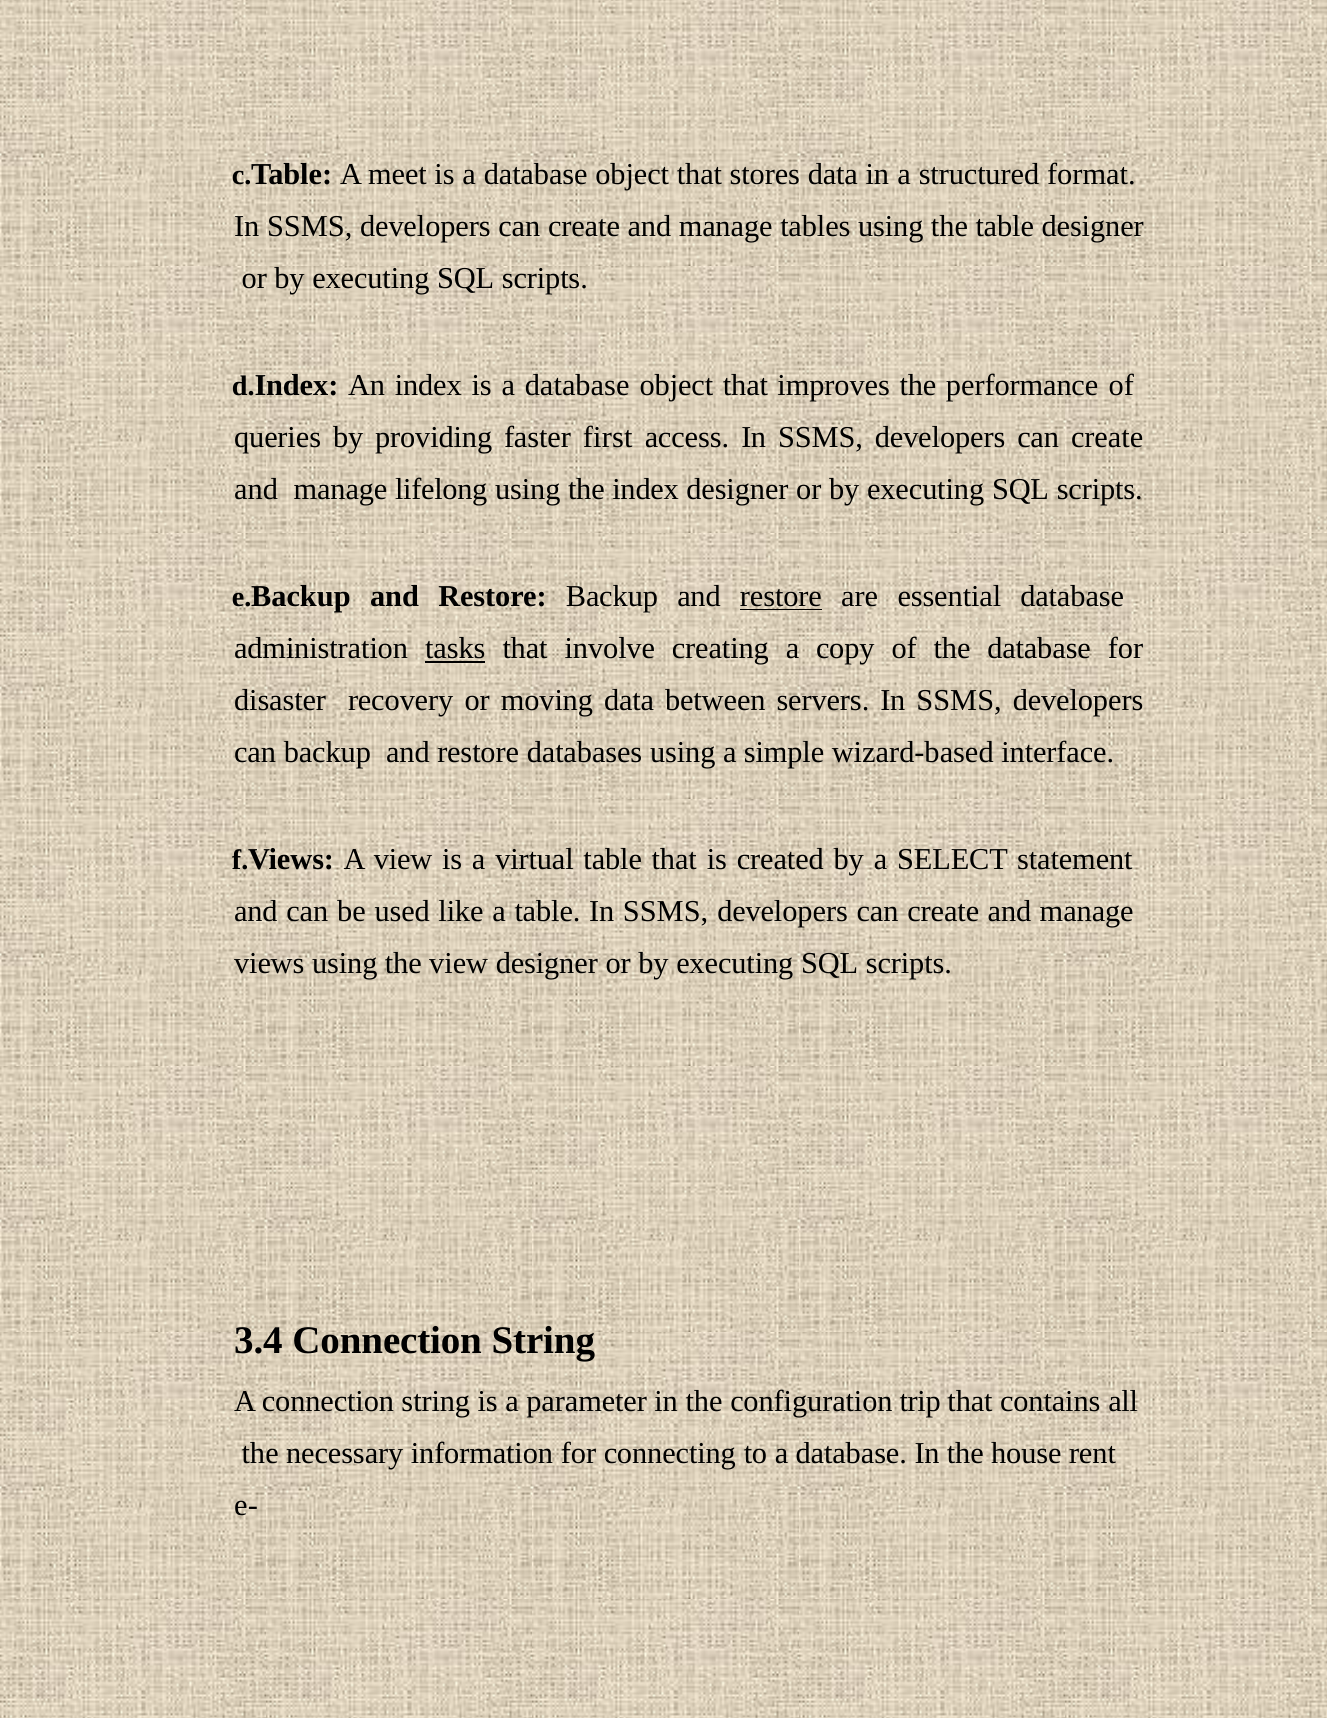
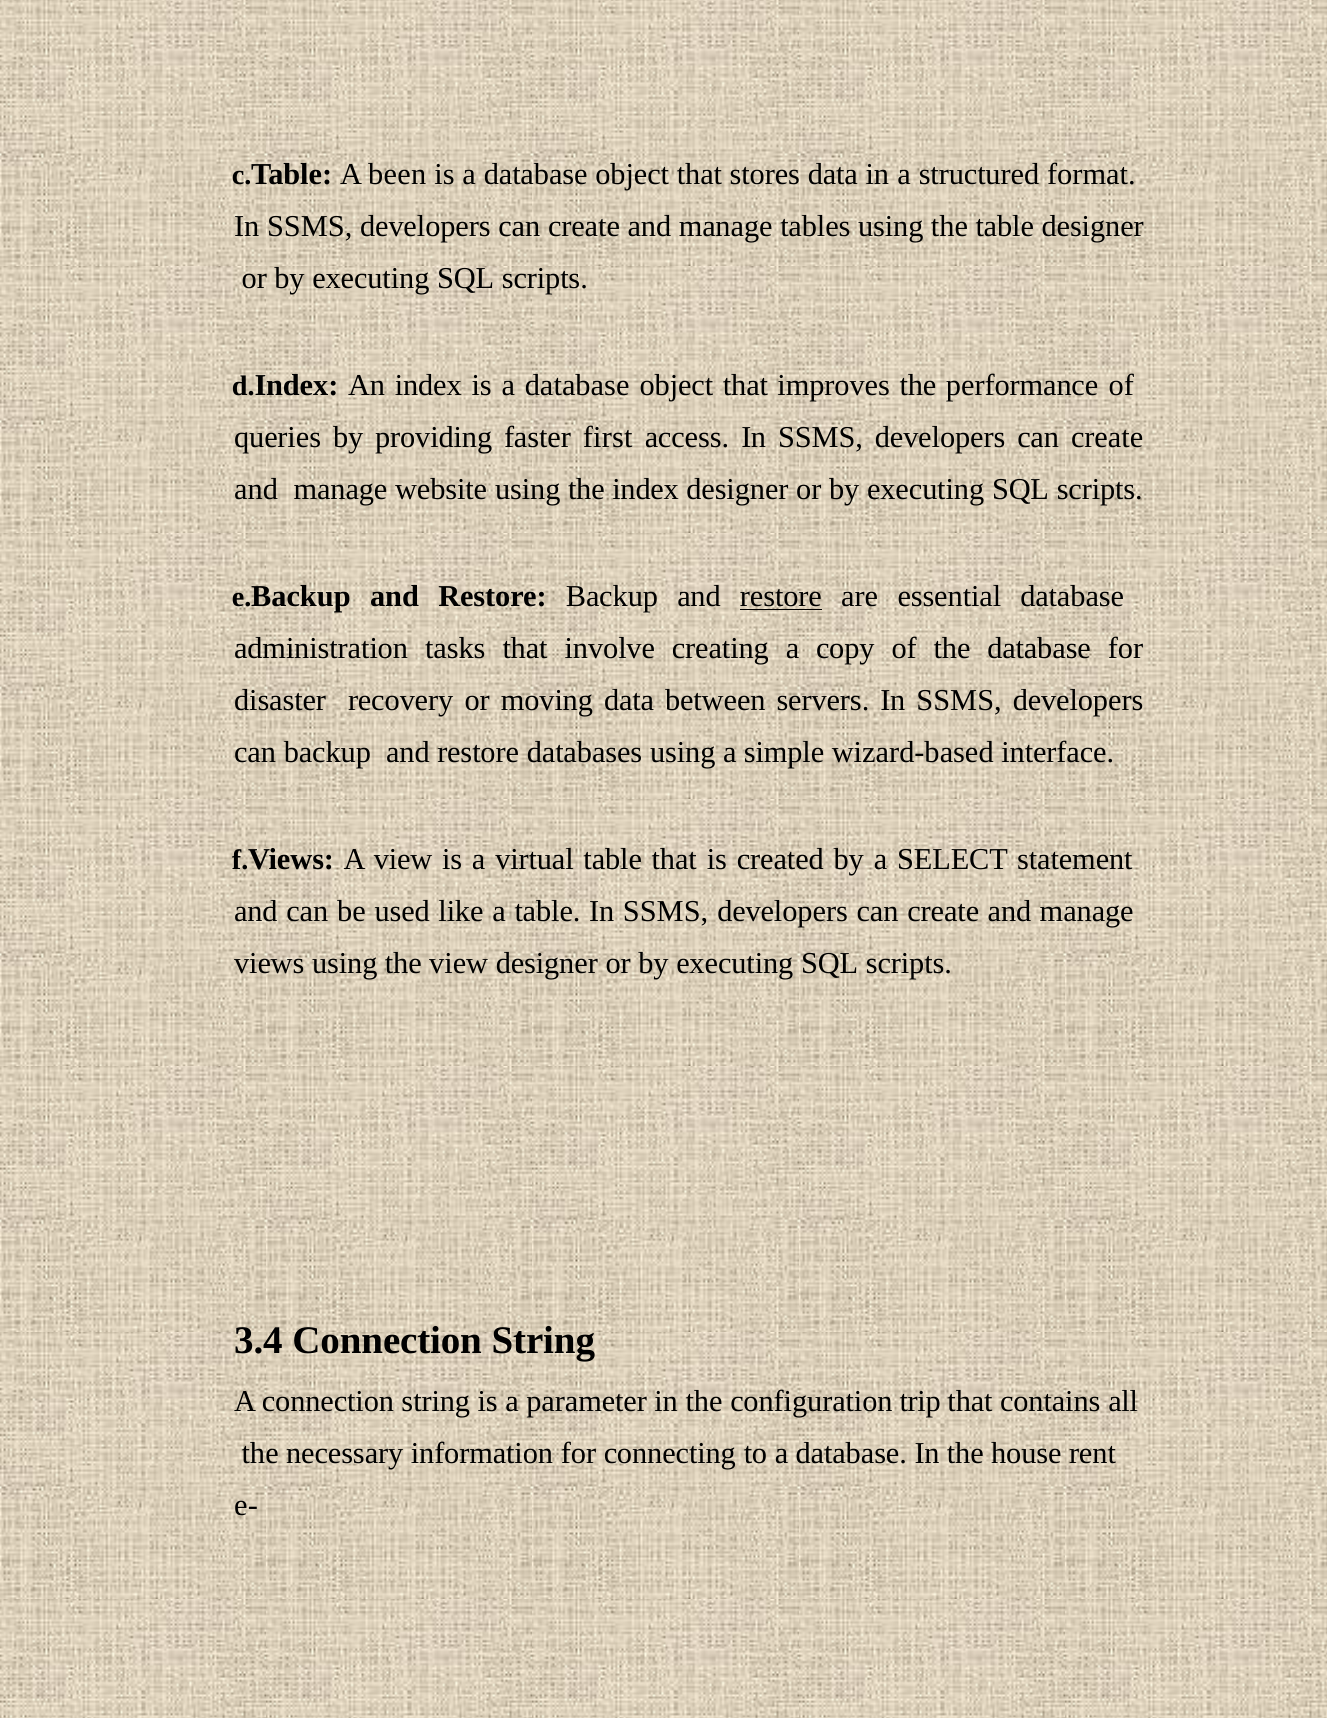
meet: meet -> been (397, 174)
lifelong: lifelong -> website (441, 489)
tasks underline: present -> none (455, 648)
